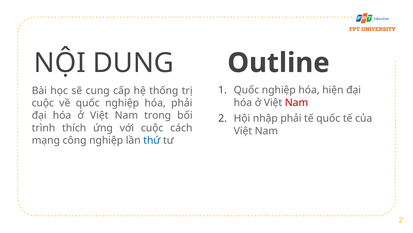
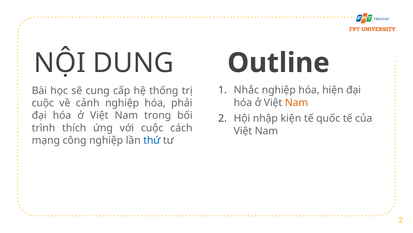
Quốc: Quốc -> Nhắc (246, 90)
Nam colour: red -> orange (297, 102)
về quốc: quốc -> cảnh (88, 103)
nhập phải: phải -> kiện (291, 118)
